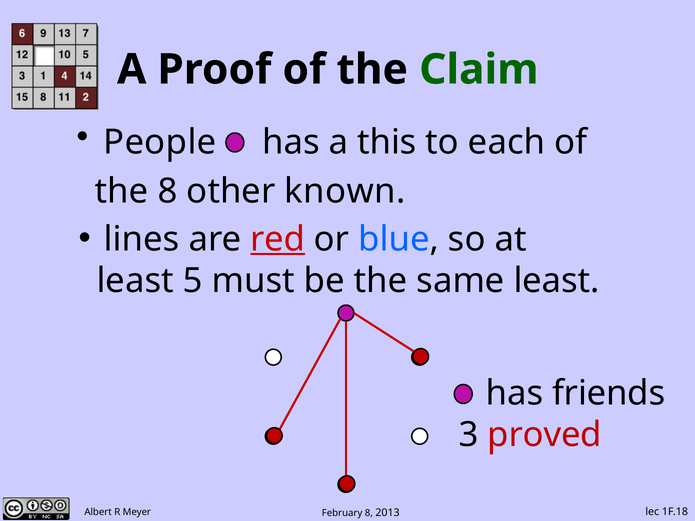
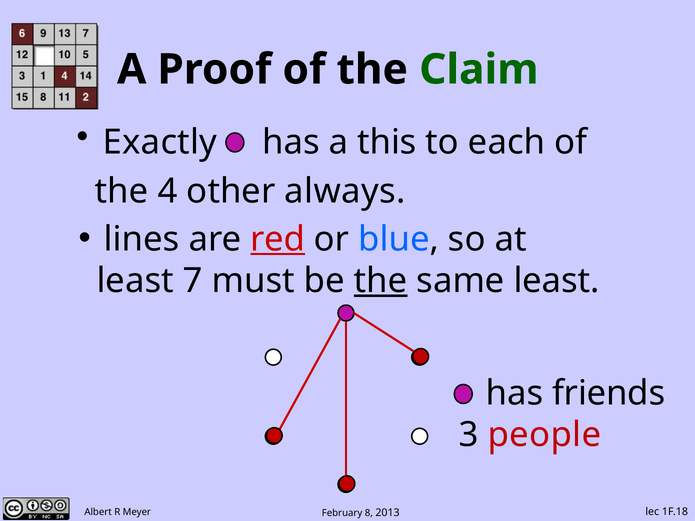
People: People -> Exactly (160, 143)
the 8: 8 -> 4 (167, 191)
known: known -> always (345, 191)
5: 5 -> 7 (193, 281)
the underline: none -> present (381, 281)
proved: proved -> people (544, 435)
